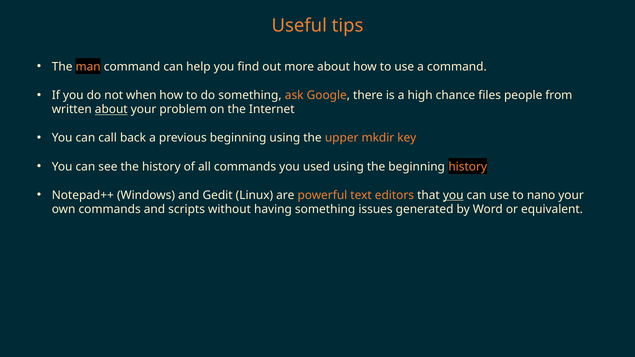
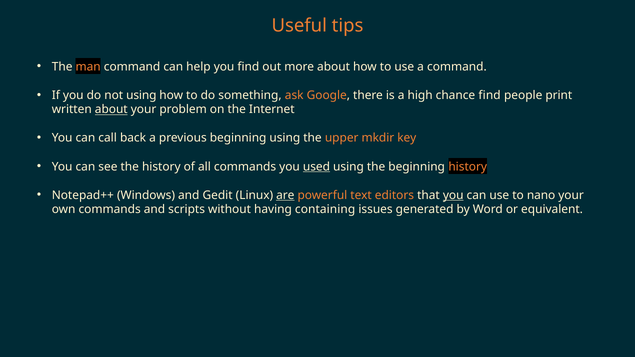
not when: when -> using (141, 95)
chance files: files -> find (490, 95)
from: from -> print (559, 95)
used underline: none -> present (316, 167)
are underline: none -> present (285, 195)
having something: something -> containing (325, 210)
